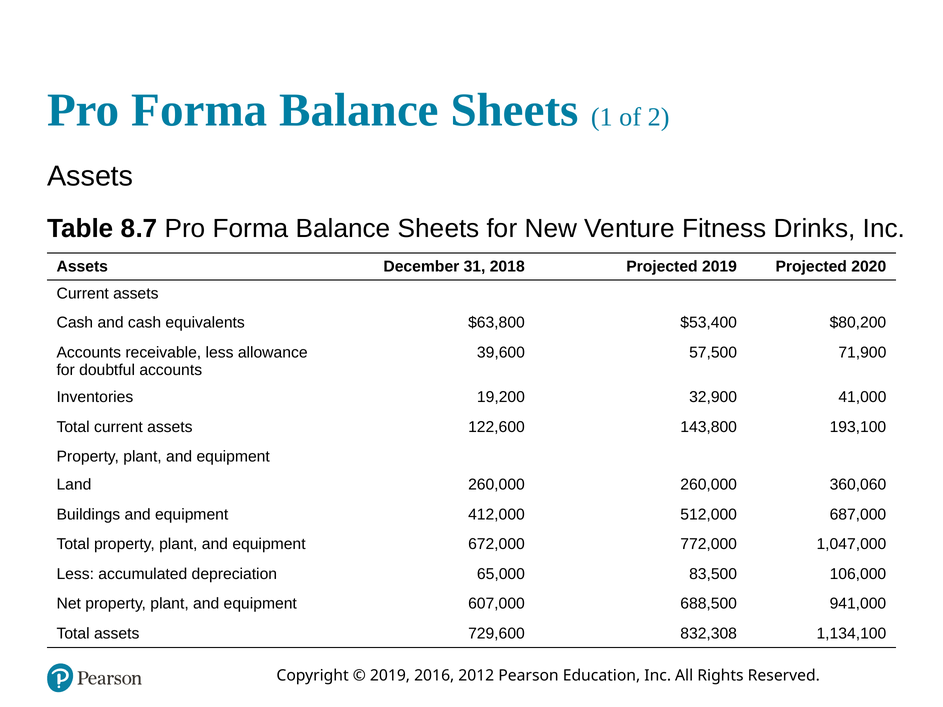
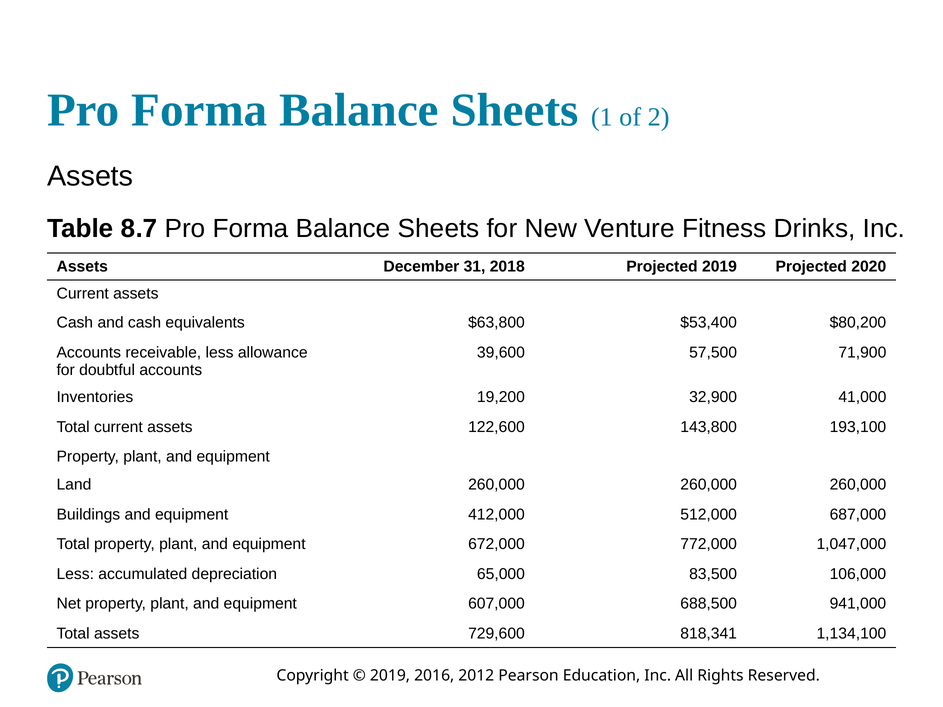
260,000 260,000 360,060: 360,060 -> 260,000 (858, 485)
832,308: 832,308 -> 818,341 (709, 634)
